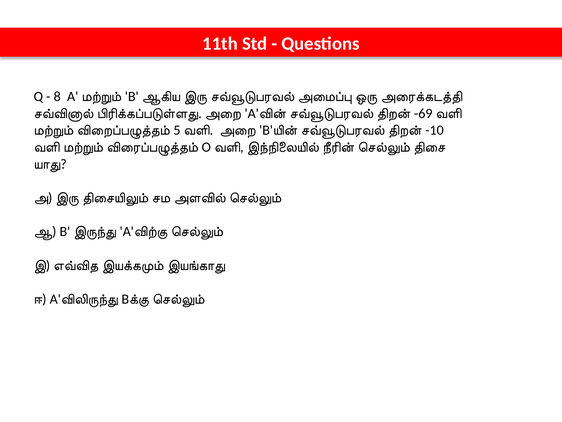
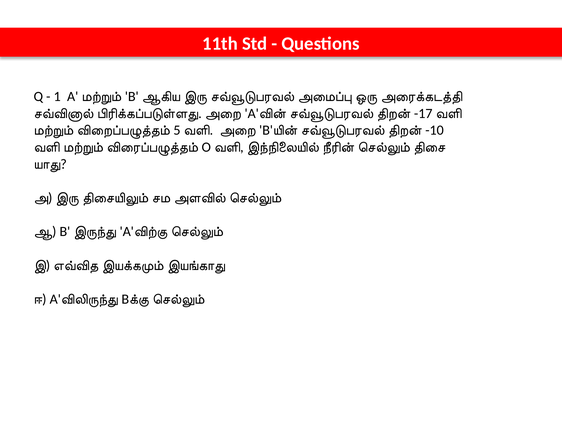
8: 8 -> 1 (57, 96)
-69: -69 -> -17 (423, 113)
